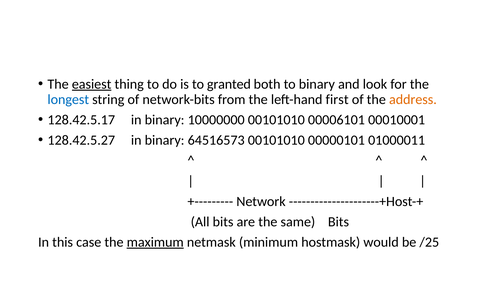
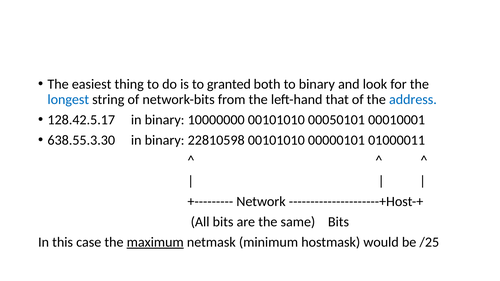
easiest underline: present -> none (92, 84)
first: first -> that (337, 99)
address colour: orange -> blue (413, 99)
00006101: 00006101 -> 00050101 (336, 120)
128.42.5.27: 128.42.5.27 -> 638.55.3.30 (81, 140)
64516573: 64516573 -> 22810598 (216, 140)
